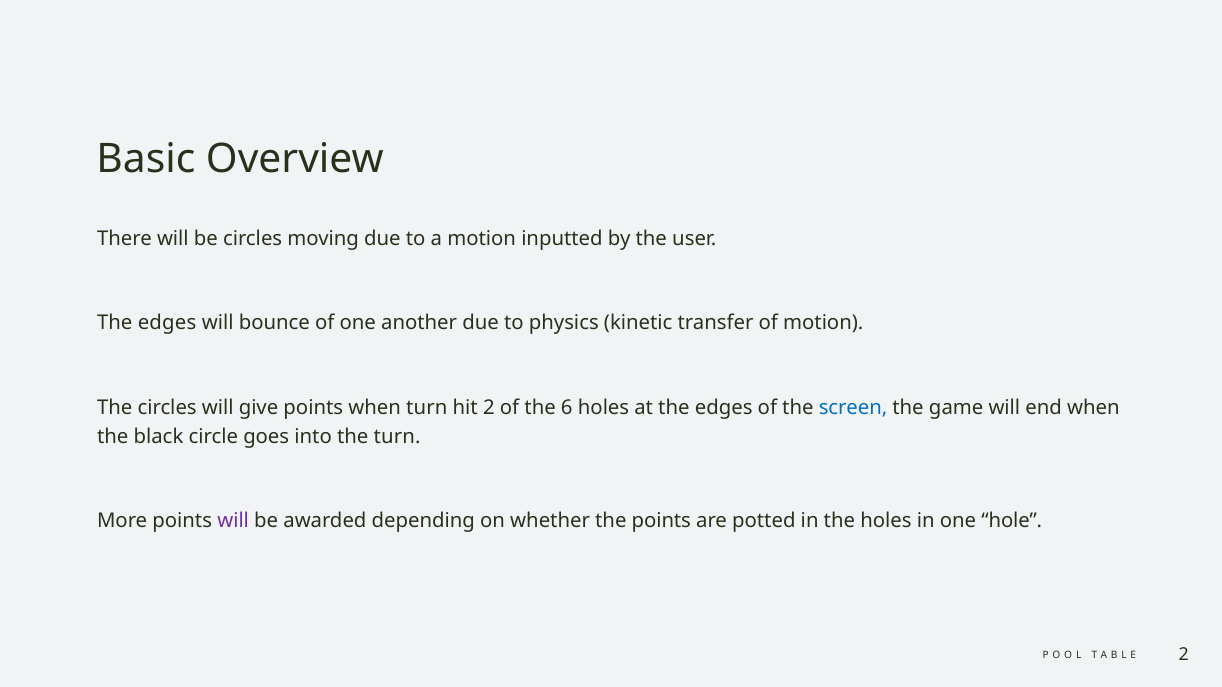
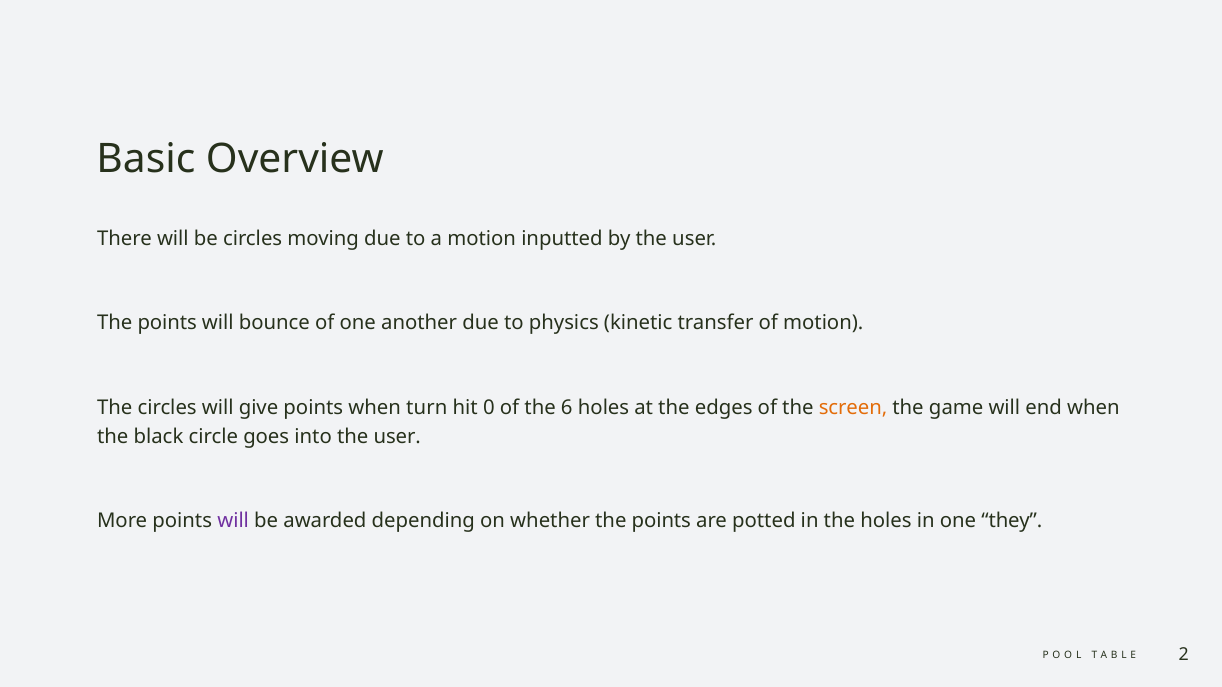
edges: edges -> points (167, 323)
hit 2: 2 -> 0 (489, 408)
screen colour: blue -> orange (853, 408)
into the turn: turn -> user (397, 437)
hole: hole -> they (1012, 521)
